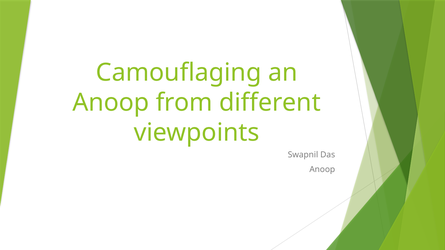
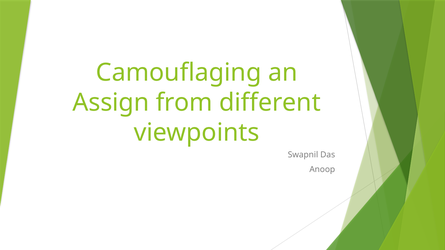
Anoop: Anoop -> Assign (111, 103)
